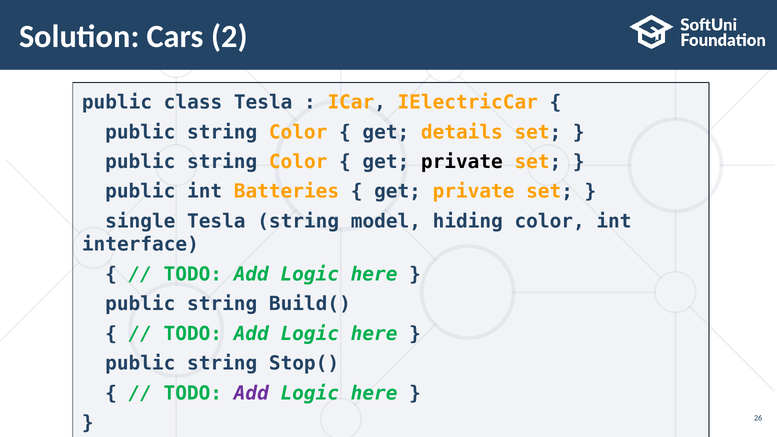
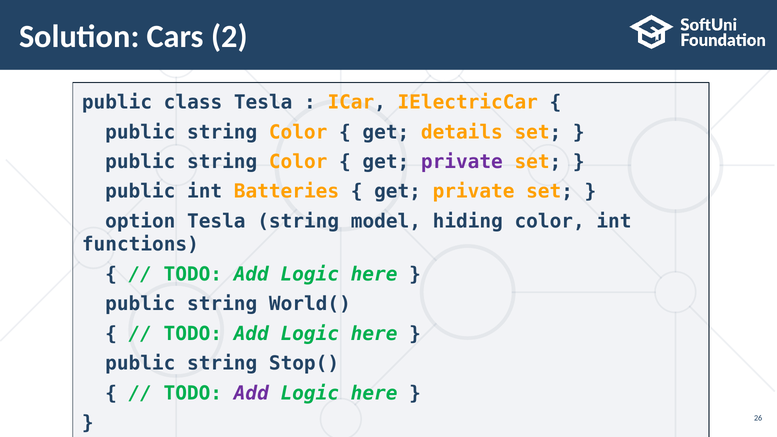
private colour: black -> purple (462, 162)
single: single -> option (140, 221)
interface: interface -> functions (140, 245)
Build(: Build( -> World( (310, 304)
